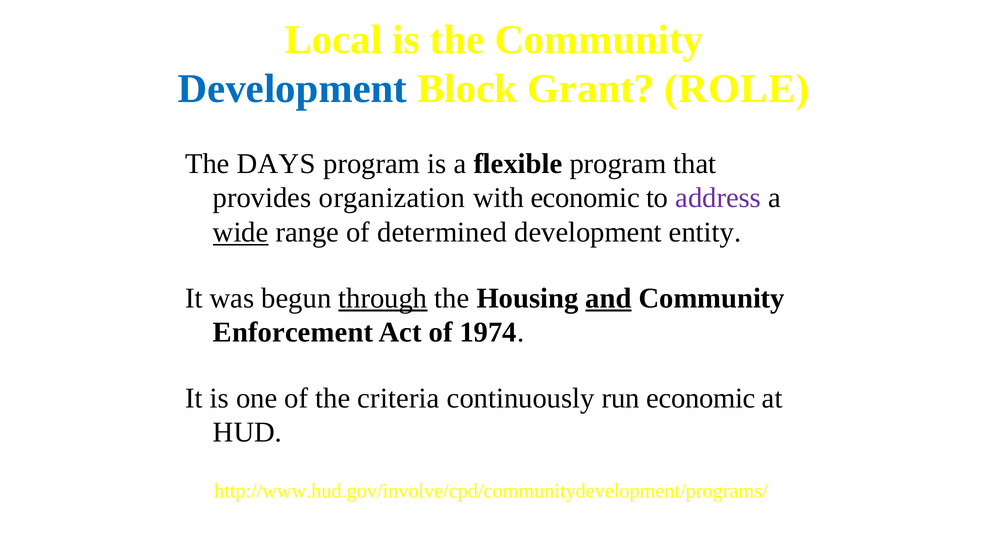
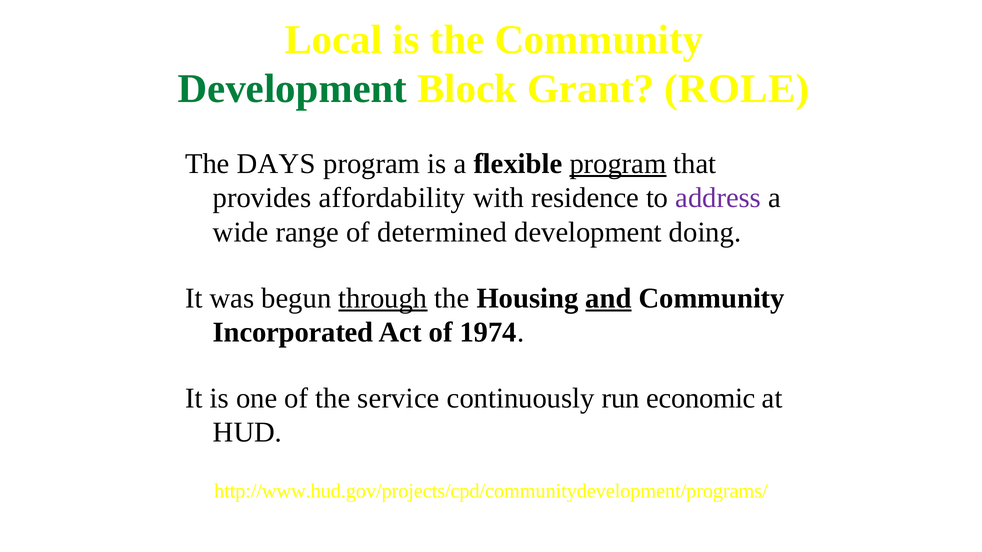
Development colour: blue -> green (292, 89)
program underline: none -> present (618, 164)
organization: organization -> affordability (392, 198)
with economic: economic -> residence (585, 198)
wide underline: present -> none (241, 232)
entity: entity -> doing (705, 232)
Enforcement: Enforcement -> Incorporated (293, 333)
criteria: criteria -> service (399, 398)
http://www.hud.gov/involve/cpd/communitydevelopment/programs/: http://www.hud.gov/involve/cpd/communitydevelopment/programs/ -> http://www.hud.gov/projects/cpd/communitydevelopment/programs/ (491, 492)
